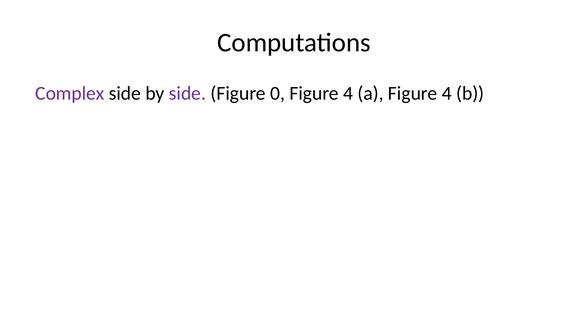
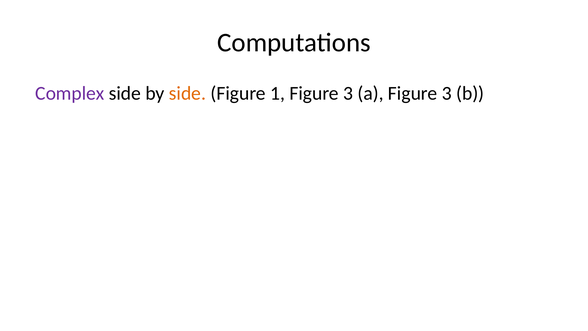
side colour: purple -> orange (187, 93)
0: 0 -> 1 (278, 93)
4: 4 -> 3 (348, 93)
a Figure 4: 4 -> 3 (447, 93)
